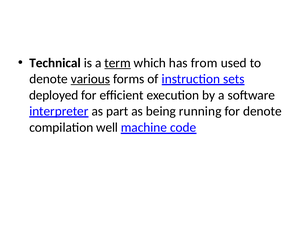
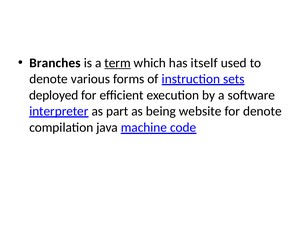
Technical: Technical -> Branches (55, 63)
from: from -> itself (204, 63)
various underline: present -> none (90, 79)
running: running -> website (200, 111)
well: well -> java (107, 128)
